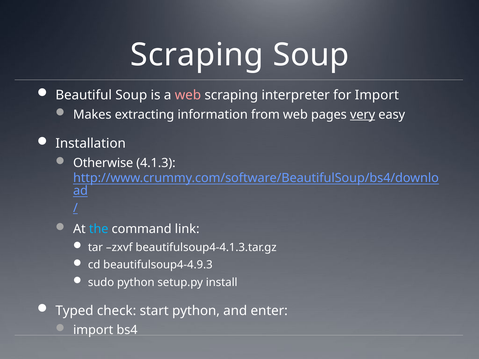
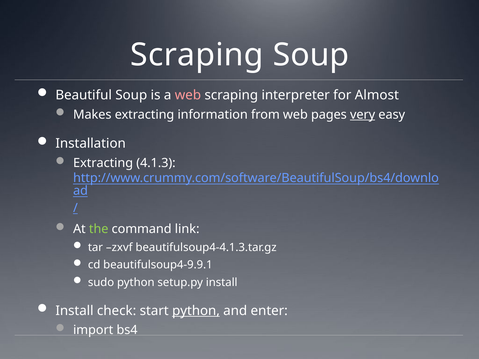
for Import: Import -> Almost (377, 95)
Otherwise: Otherwise -> Extracting (103, 163)
the colour: light blue -> light green (99, 229)
beautifulsoup4-4.9.3: beautifulsoup4-4.9.3 -> beautifulsoup4-9.9.1 (158, 265)
Typed: Typed -> Install (75, 311)
python underline: none -> present (196, 311)
